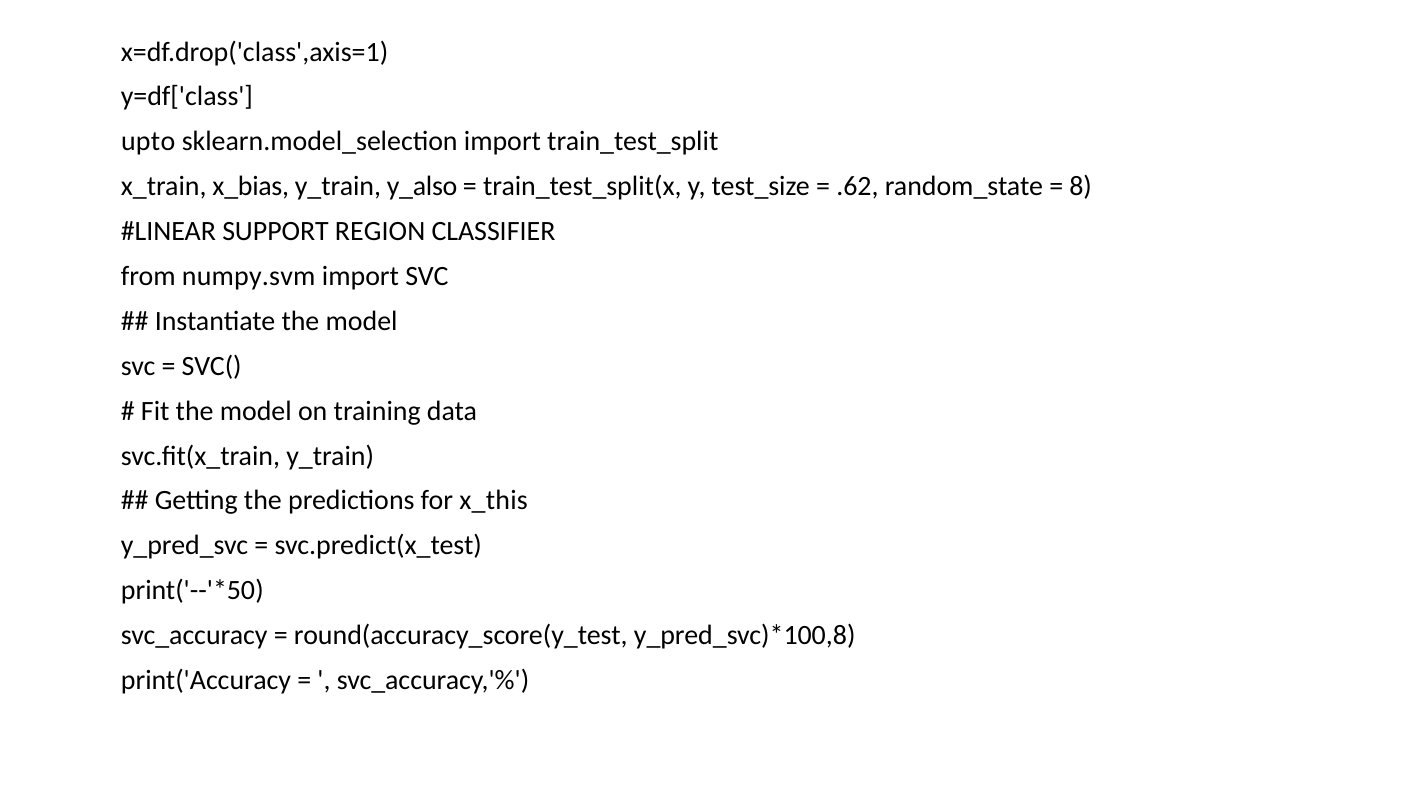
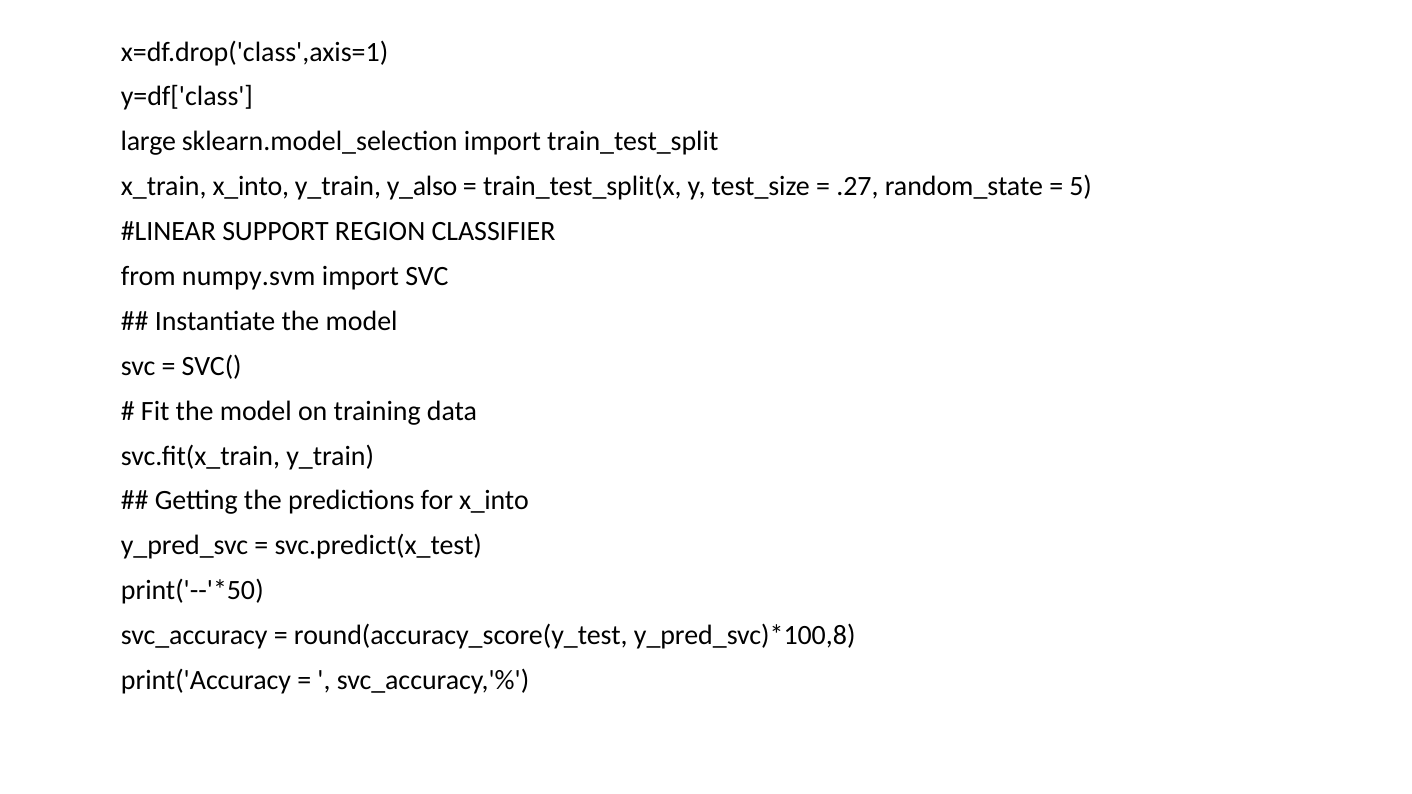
upto: upto -> large (148, 142)
x_train x_bias: x_bias -> x_into (251, 187)
.62: .62 -> .27 (857, 187)
8: 8 -> 5 (1081, 187)
for x_this: x_this -> x_into (494, 501)
